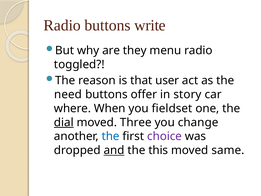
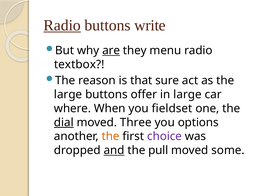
Radio underline: none -> present (62, 25)
are underline: none -> present (111, 50)
toggled: toggled -> textbox (79, 64)
user: user -> sure (167, 80)
need: need -> large (68, 94)
in story: story -> large (187, 94)
change: change -> options (198, 122)
the colour: blue -> orange (111, 136)
this: this -> pull (158, 150)
same: same -> some (228, 150)
